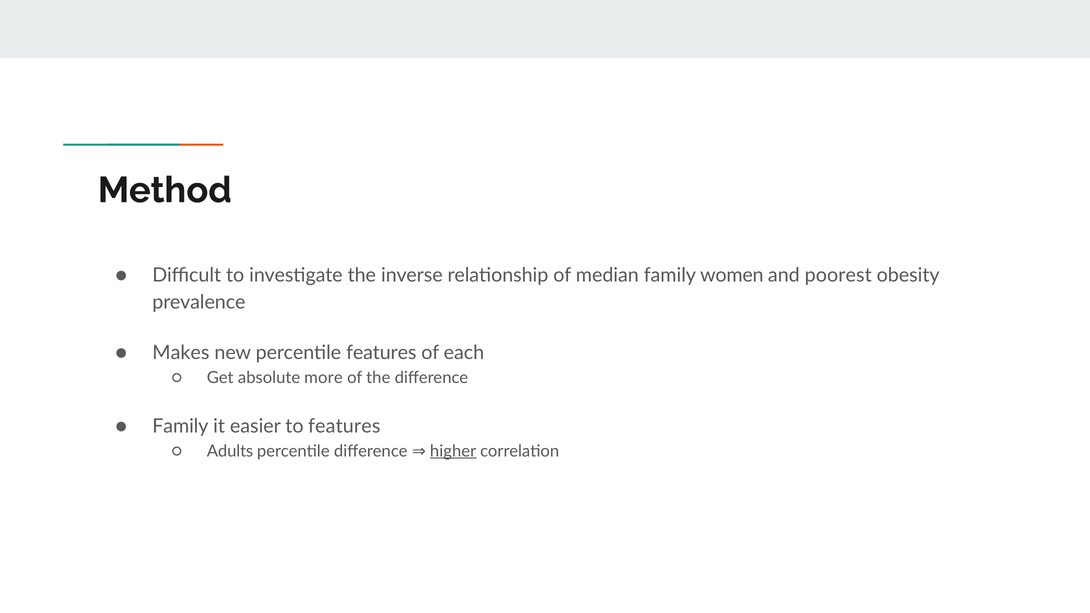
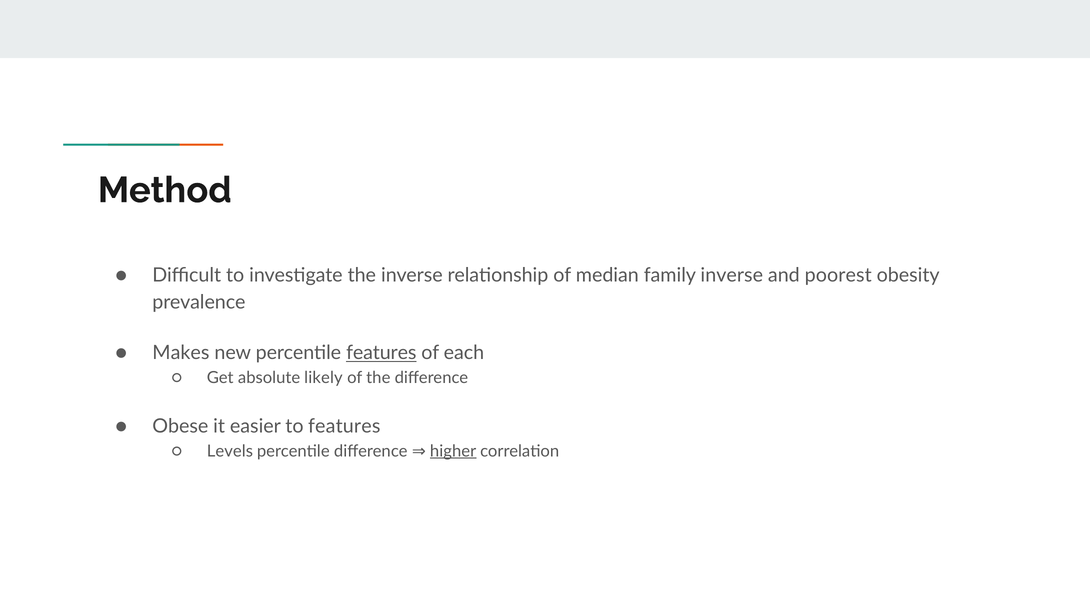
family women: women -> inverse (732, 275)
features underline: none -> present (381, 353)
more: more -> likely (323, 378)
Family: Family -> Obese (180, 426)
Adults: Adults -> Levels (230, 451)
